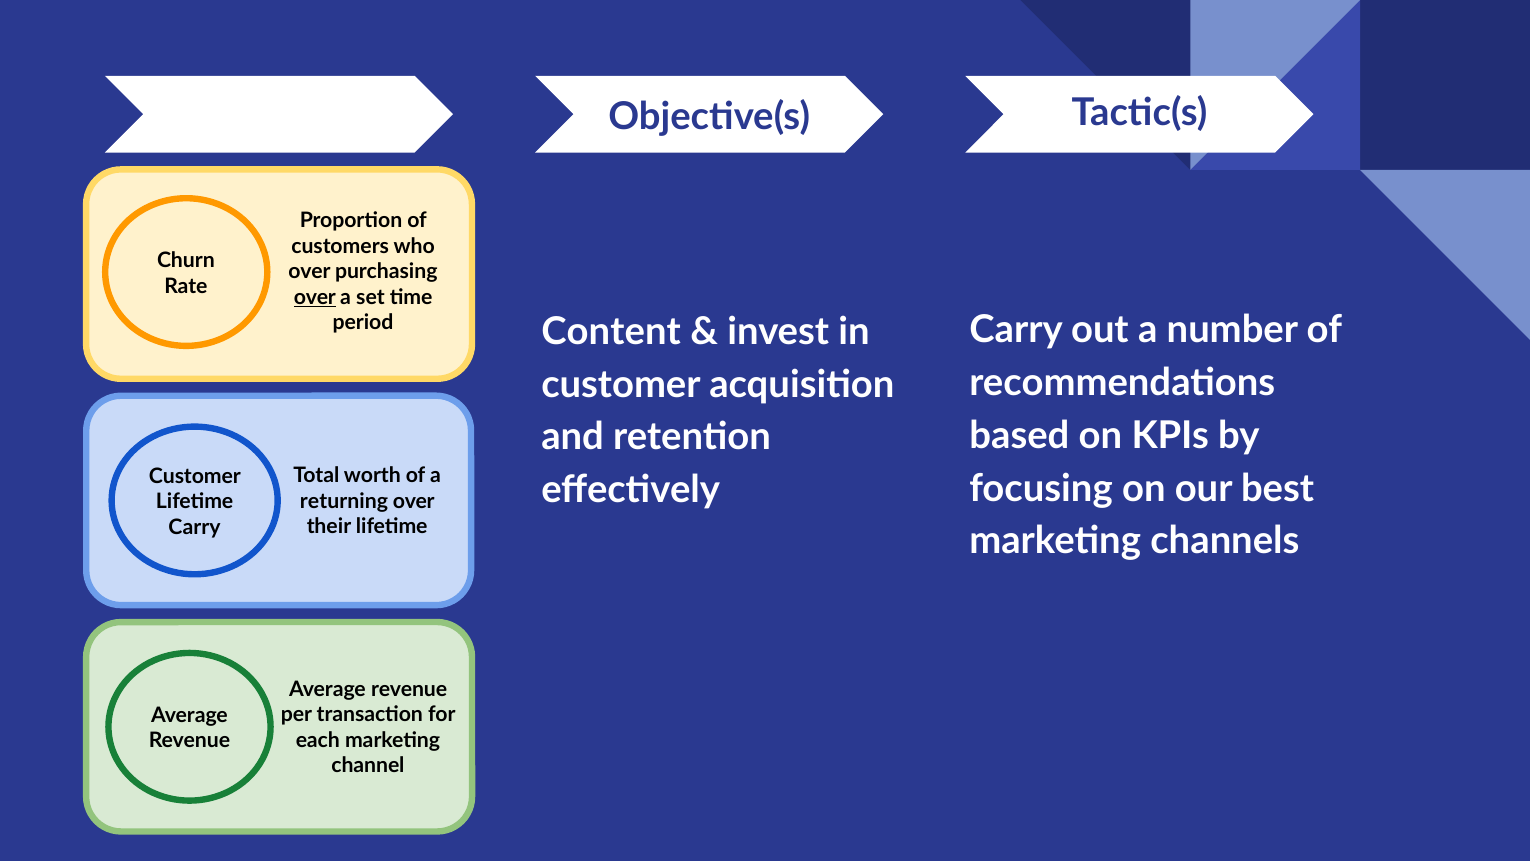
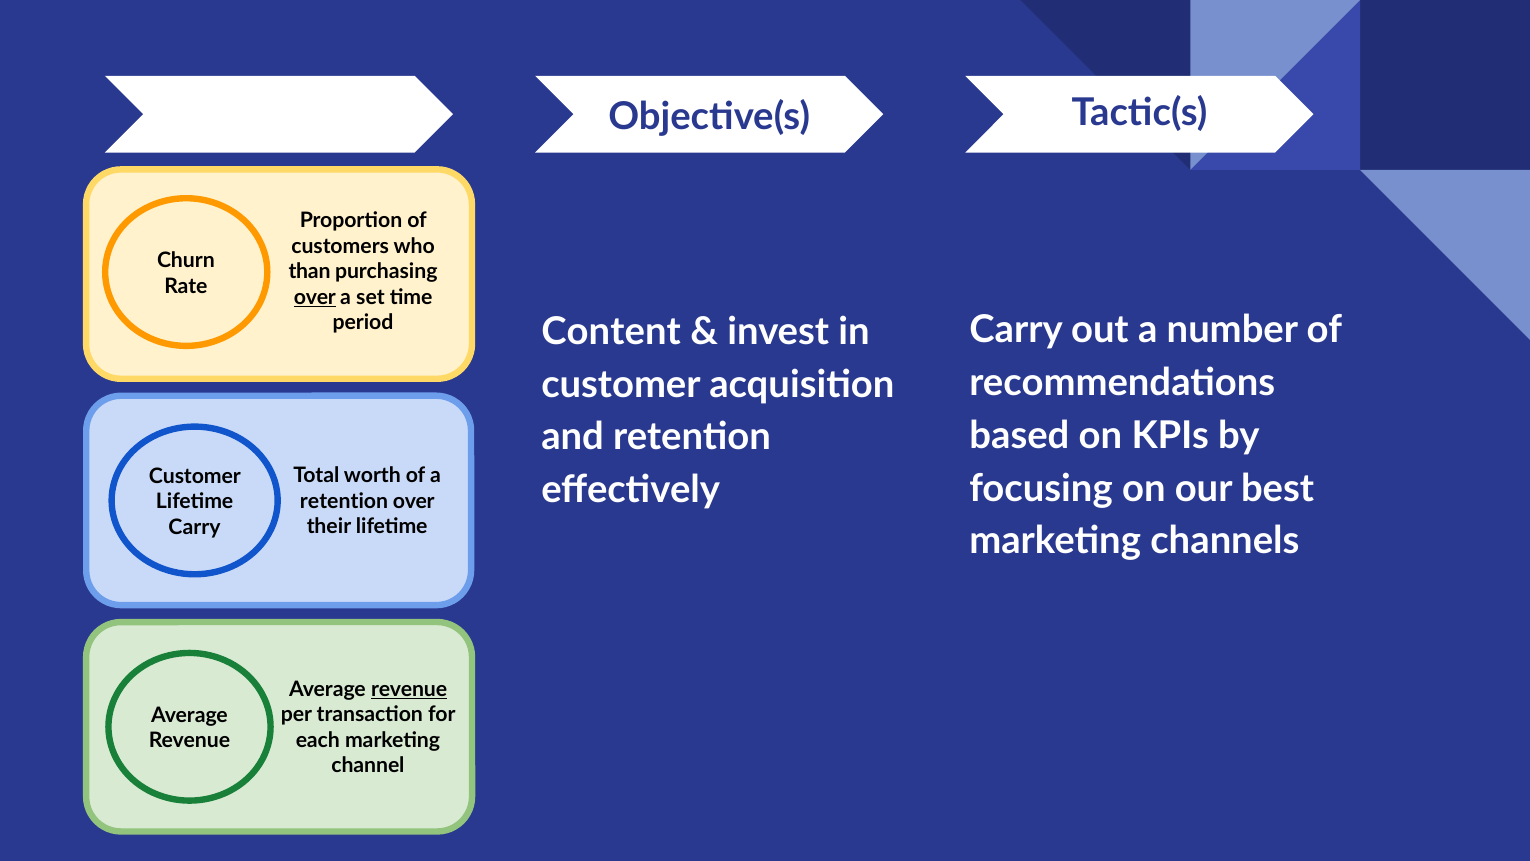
over: over -> than (310, 272)
returning: returning -> retention (344, 501)
revenue underline: none -> present (409, 689)
